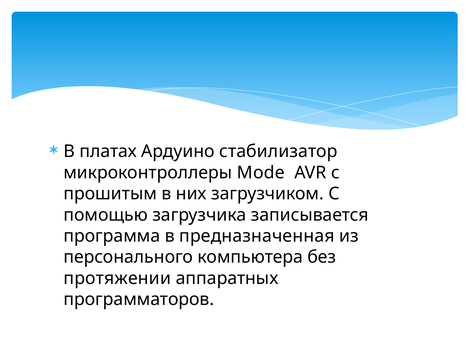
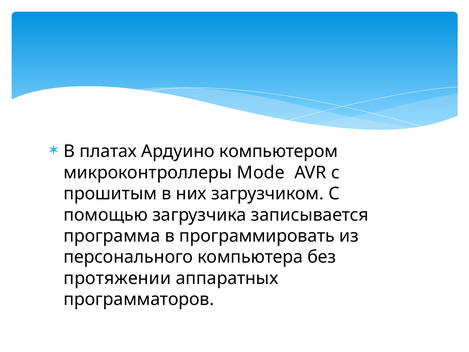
стабилизатор: стабилизатор -> компьютером (279, 151)
предназначенная: предназначенная -> программировать (257, 236)
